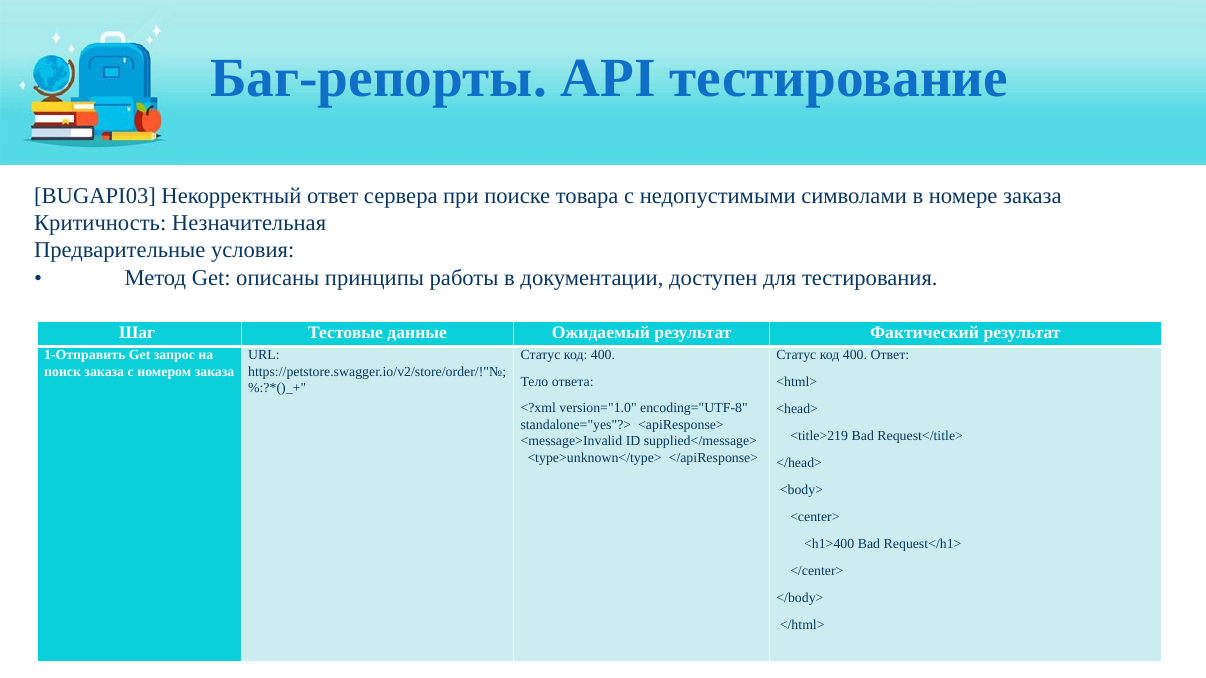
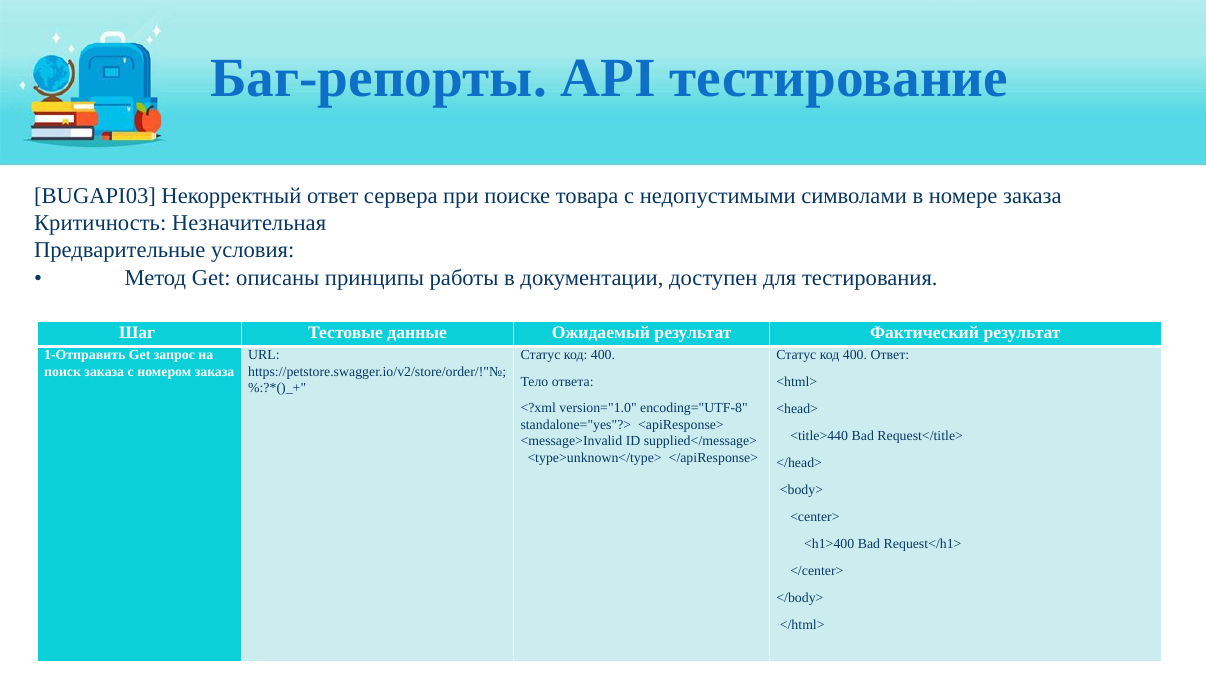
<title>219: <title>219 -> <title>440 (819, 436)
